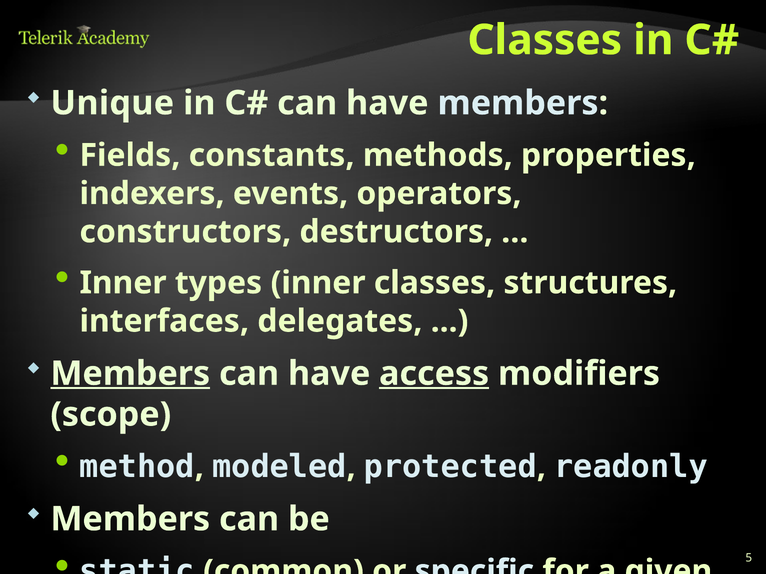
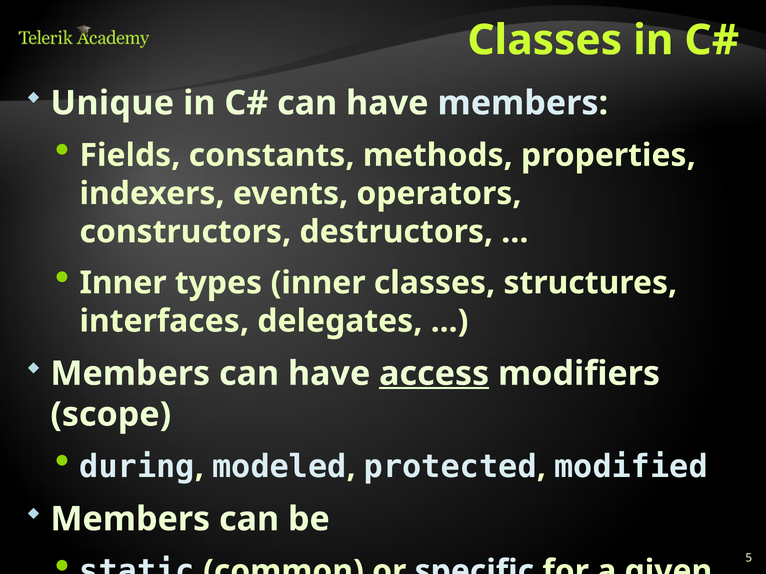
Members underline: present -> none (130, 374)
method: method -> during (137, 467)
readonly: readonly -> modified (631, 467)
